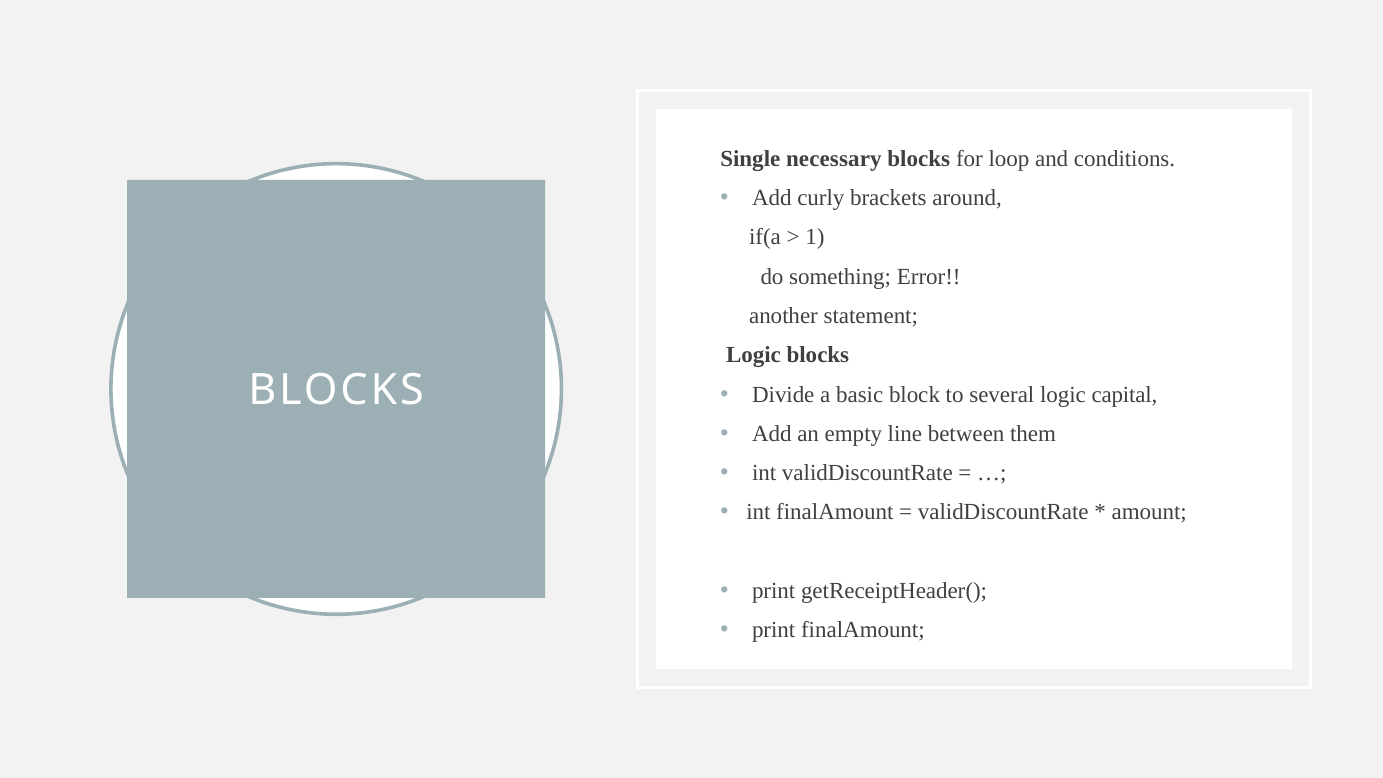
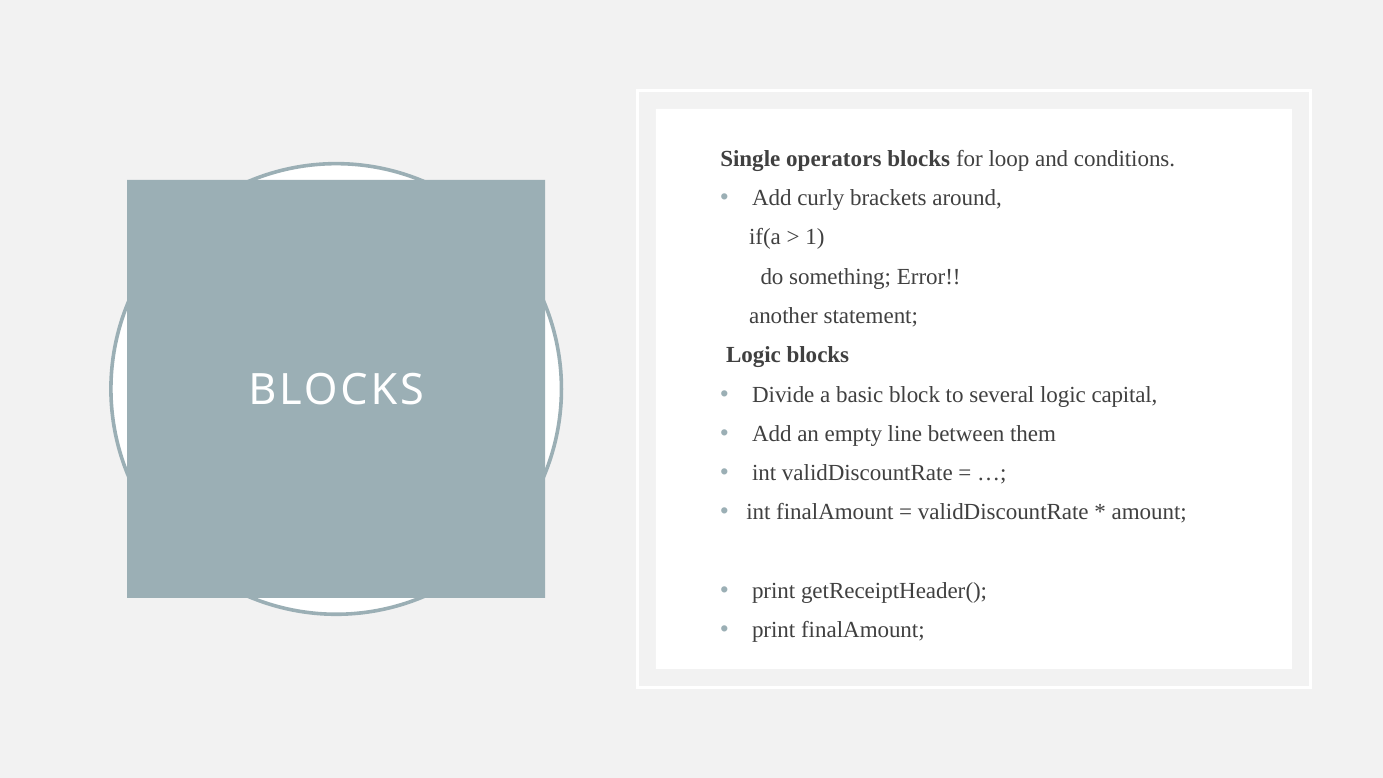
necessary: necessary -> operators (834, 159)
